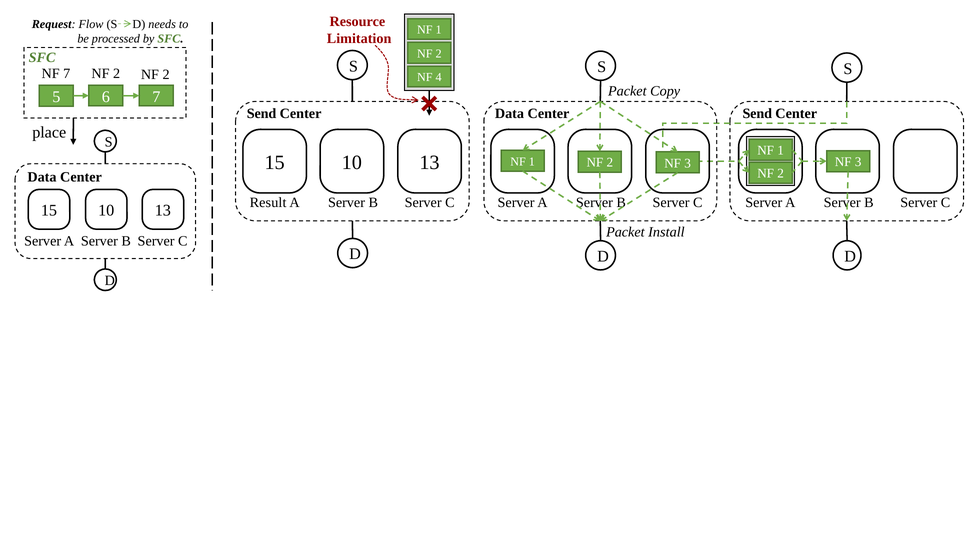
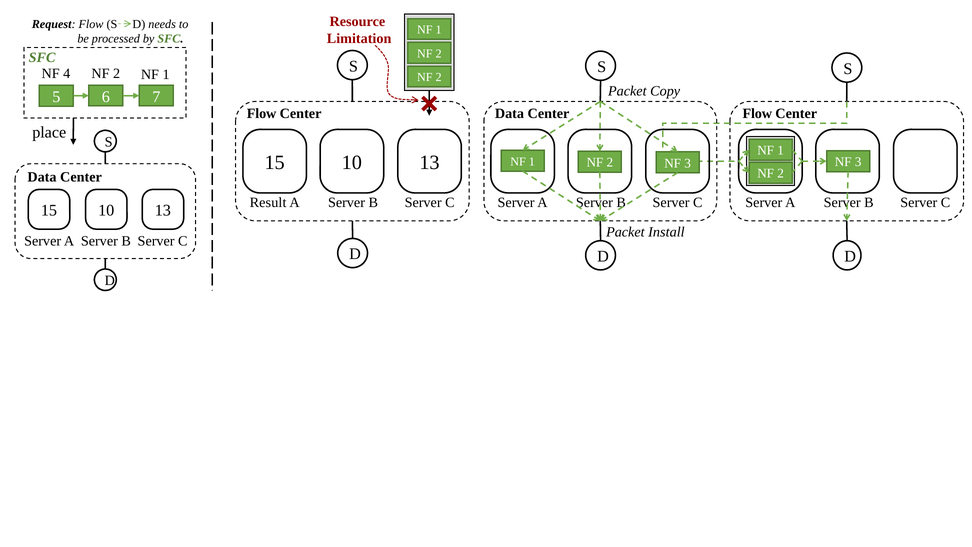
NF 7: 7 -> 4 (67, 74)
2: 2 -> 1 (166, 74)
4: 4 -> 2 (439, 77)
Send: Send -> Flow (262, 114)
Send: Send -> Flow (757, 114)
